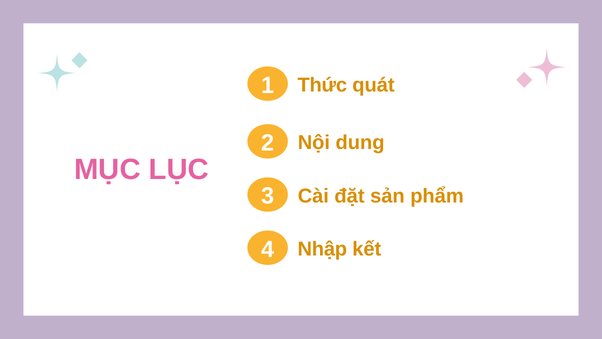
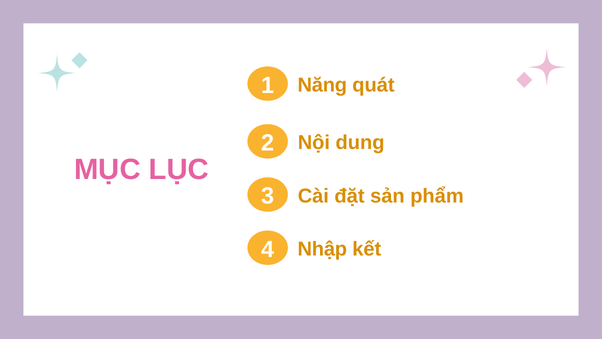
Thức: Thức -> Năng (322, 85)
